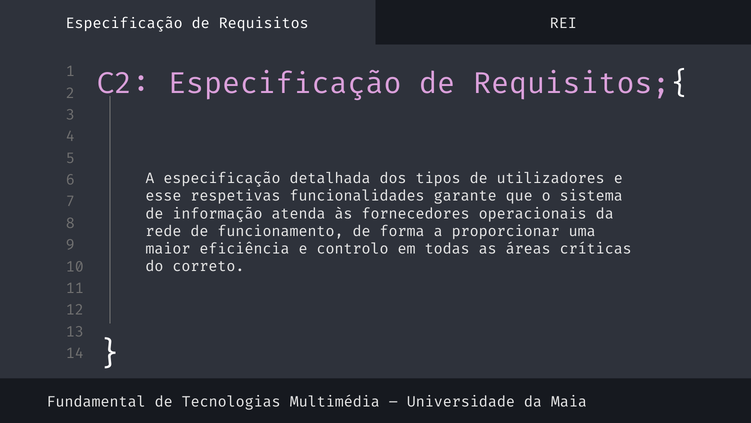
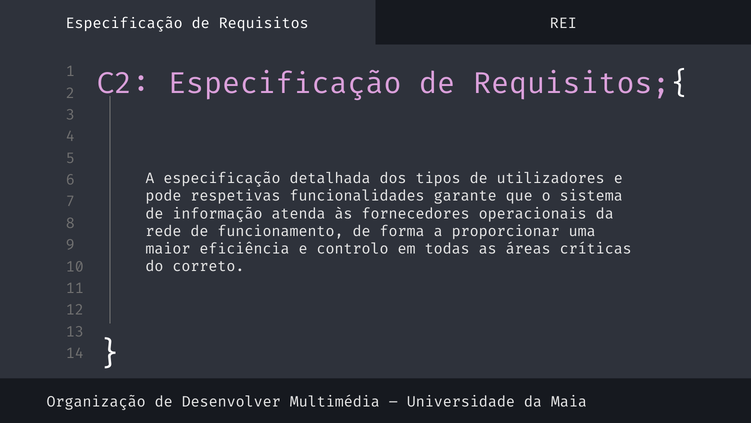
esse: esse -> pode (163, 196)
Fundamental: Fundamental -> Organização (96, 401)
Tecnologias: Tecnologias -> Desenvolver (231, 401)
